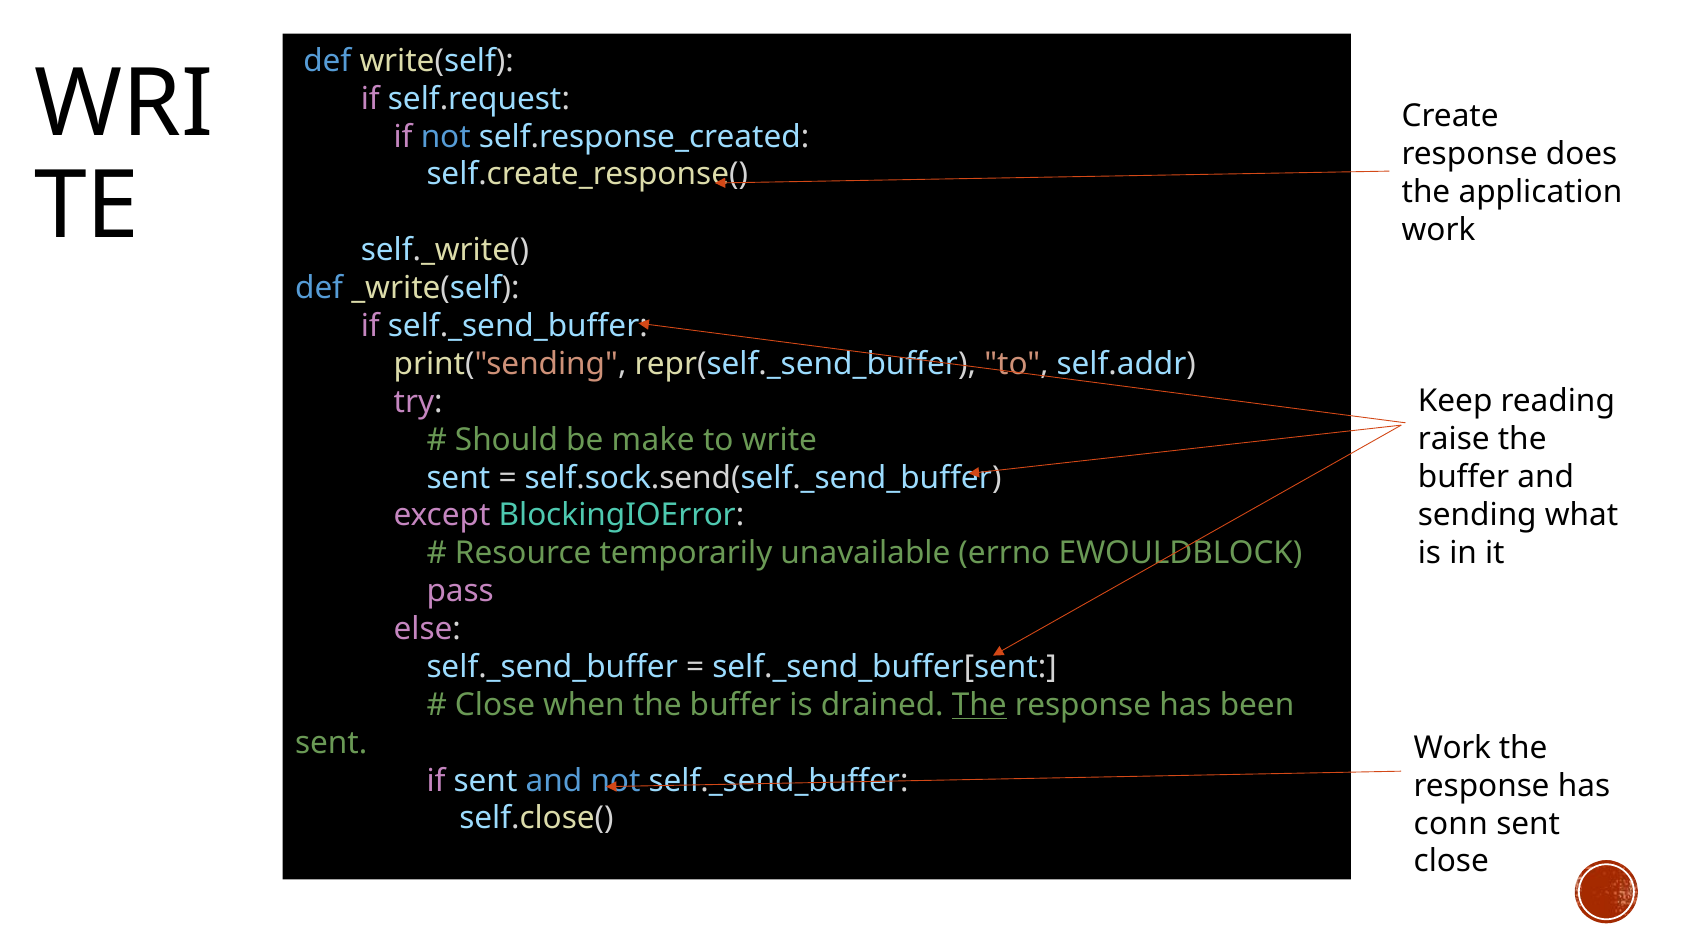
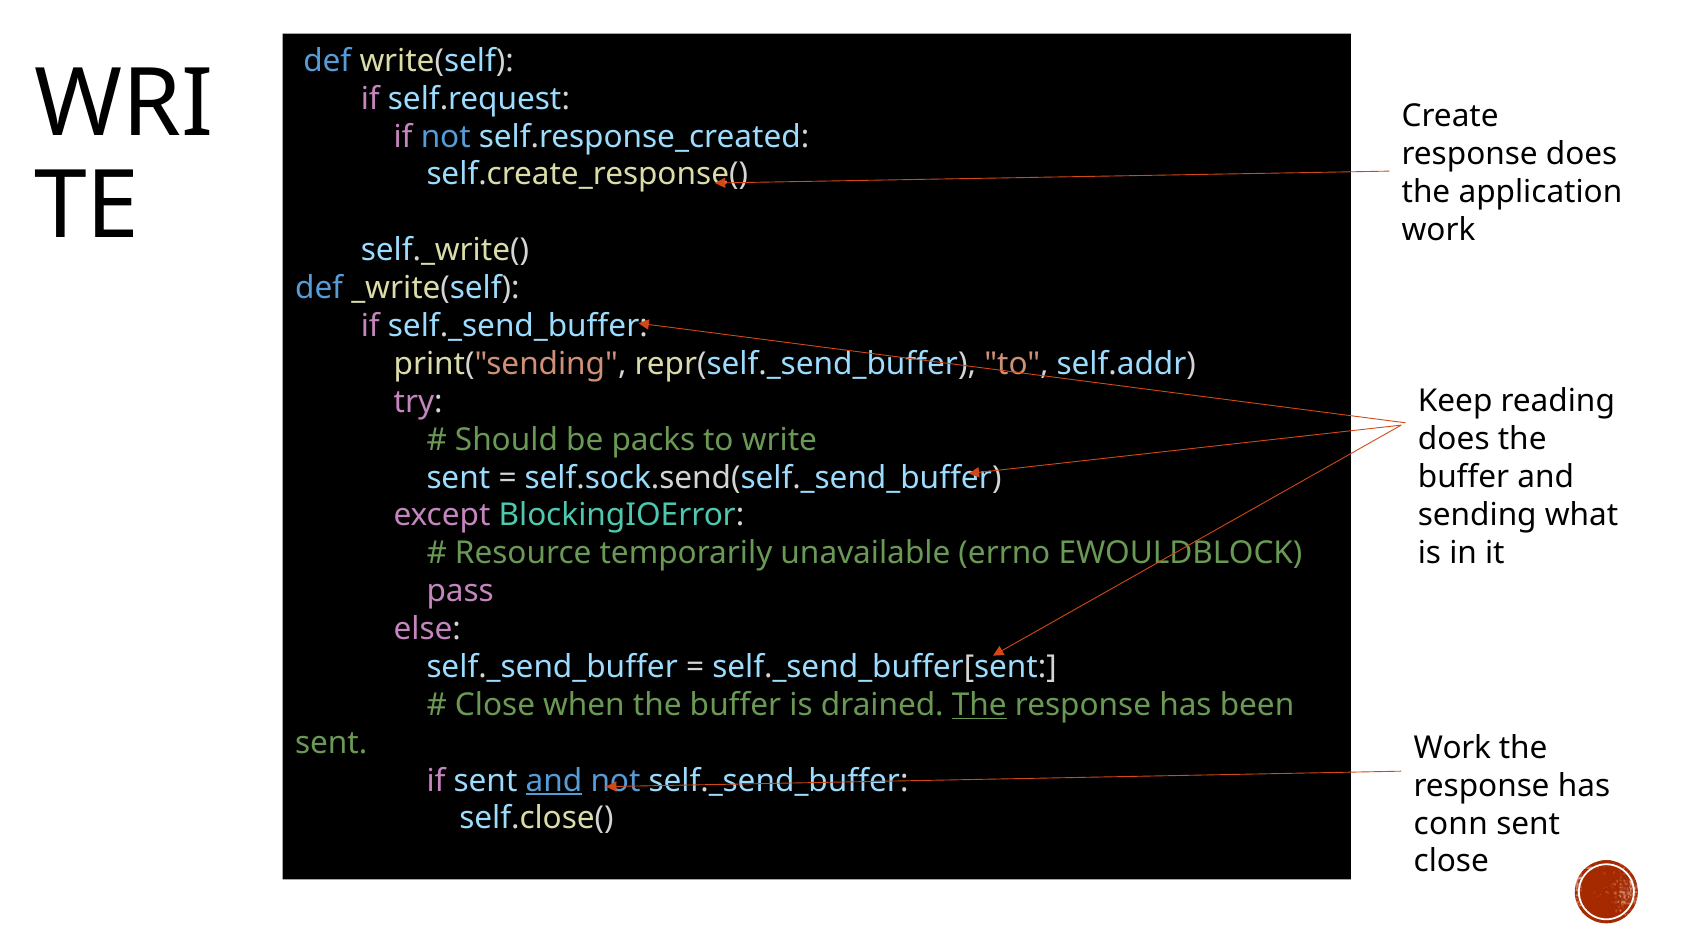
raise: raise -> does (1454, 439)
make: make -> packs (653, 440)
and underline: none -> present (554, 781)
